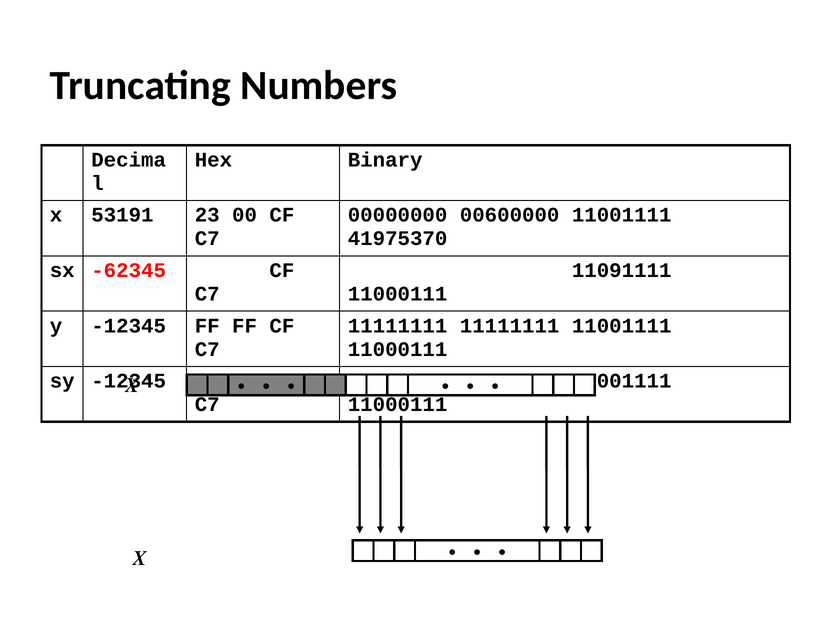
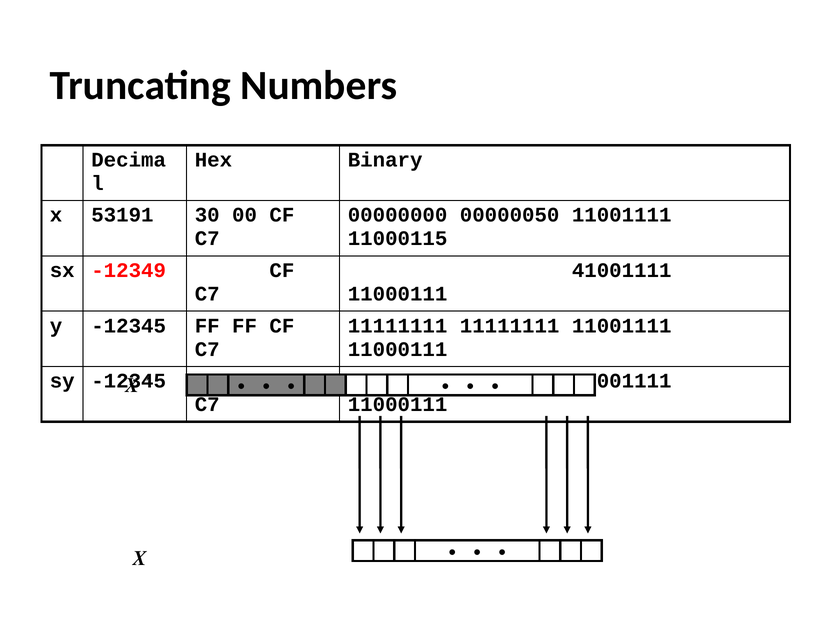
23: 23 -> 30 (207, 215)
00600000: 00600000 -> 00000050 (510, 215)
41975370: 41975370 -> 11000115 (398, 239)
-62345: -62345 -> -12349 (129, 271)
11091111: 11091111 -> 41001111 (622, 271)
